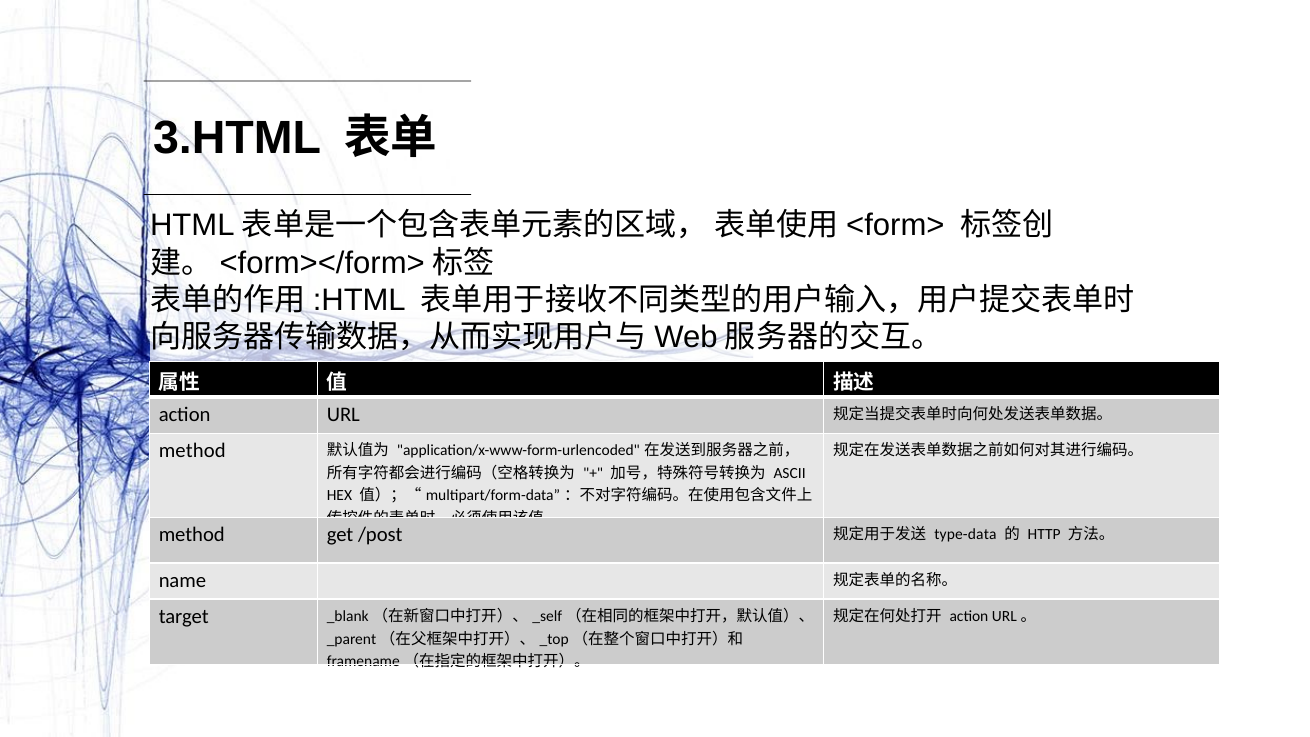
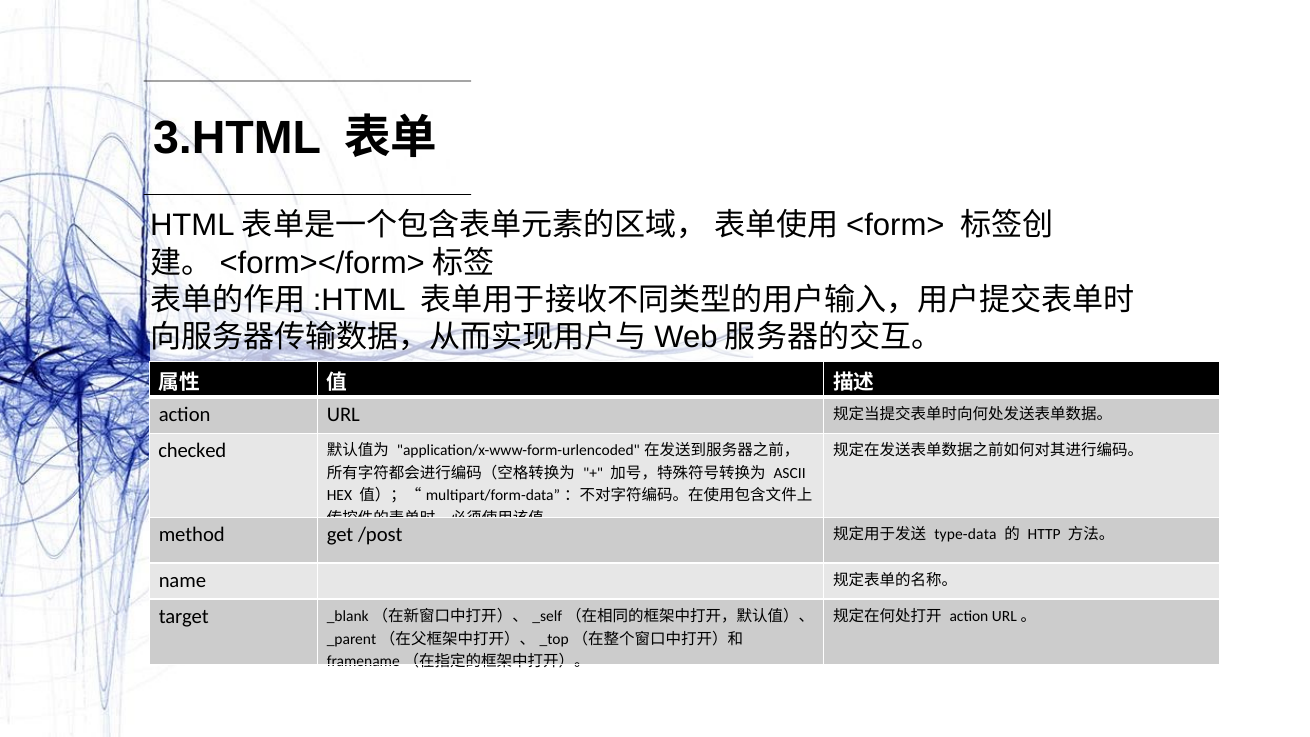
method: method -> checked (192, 451)
